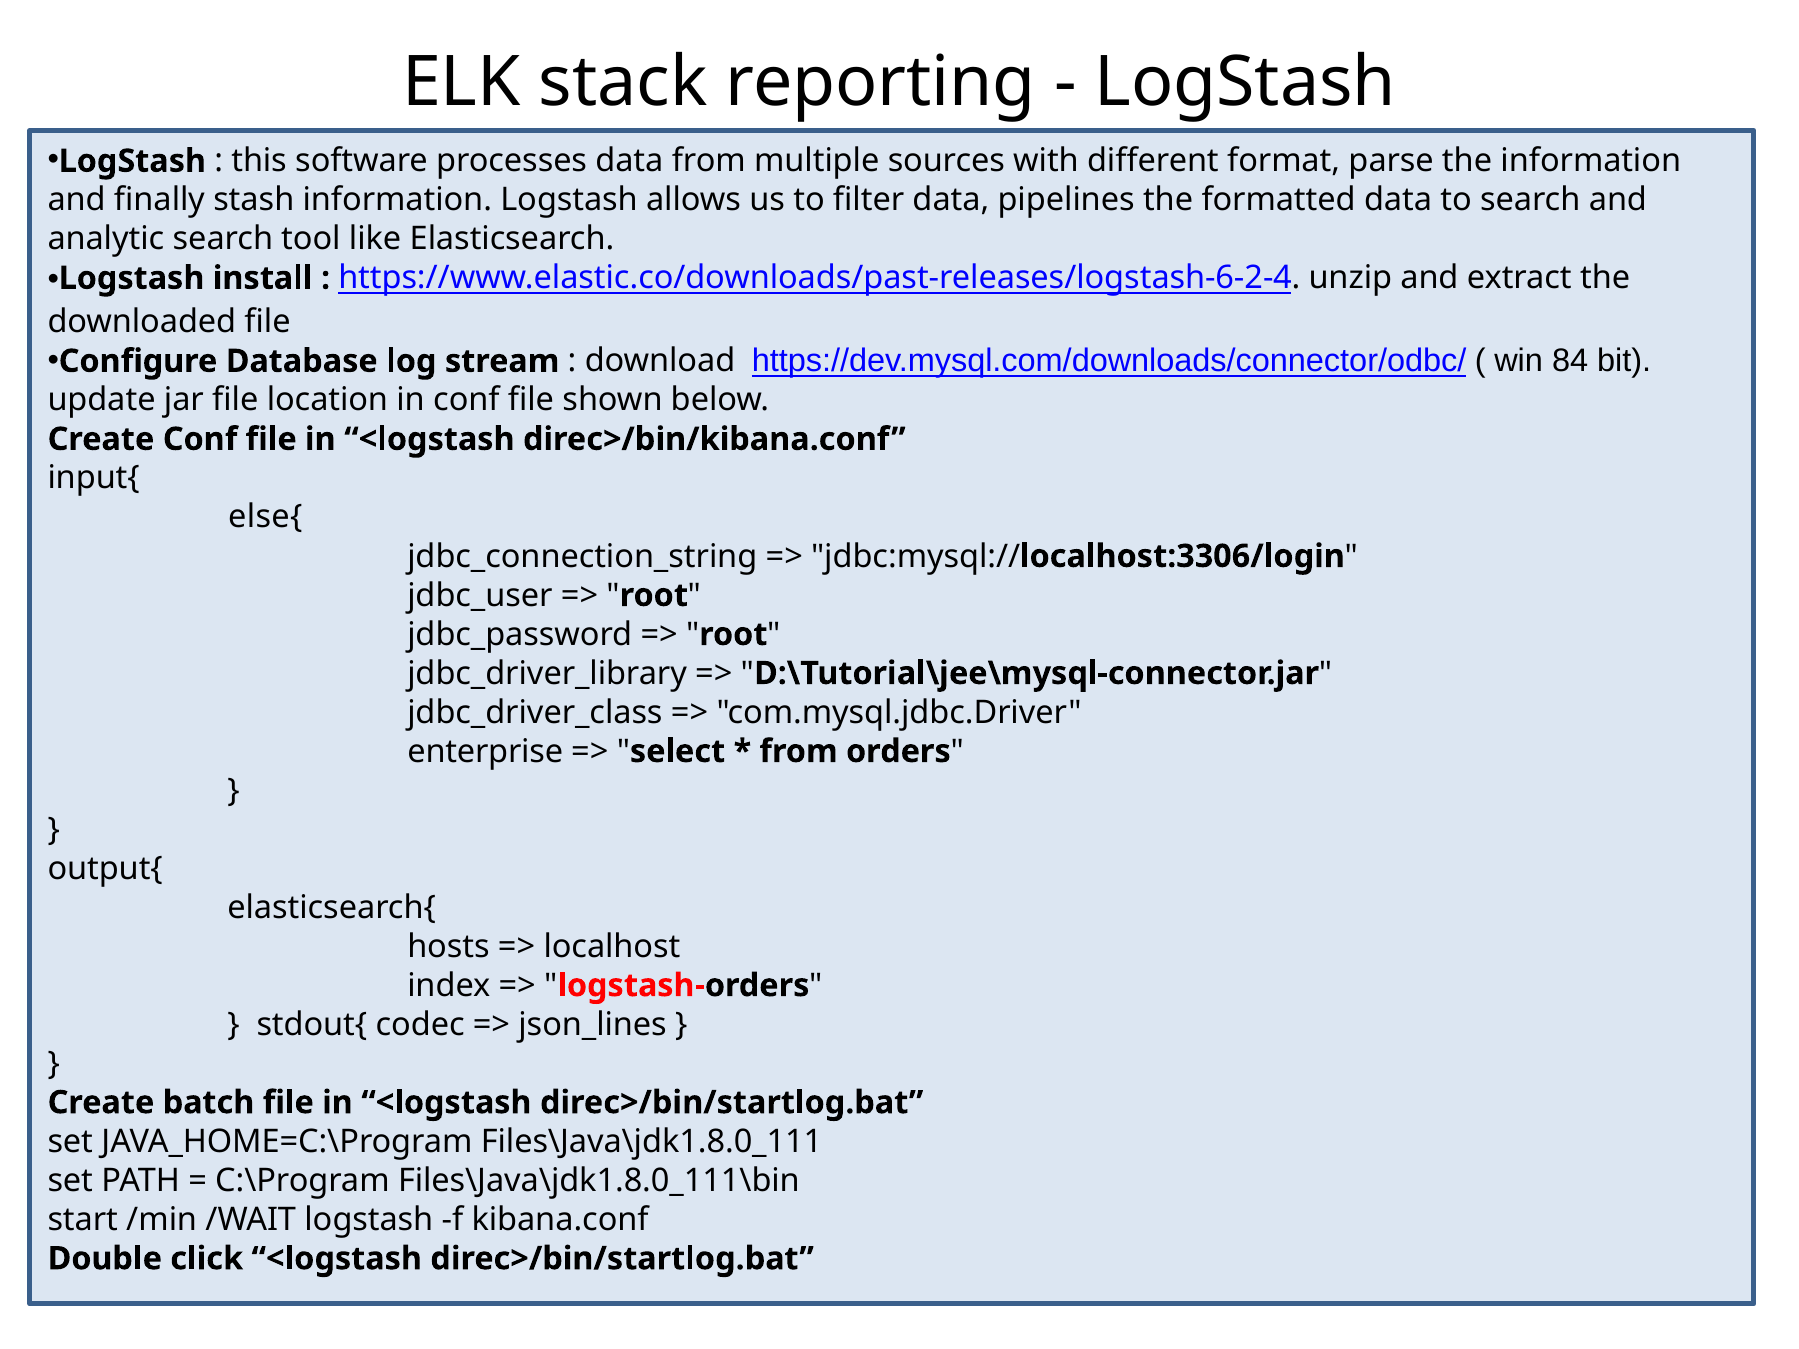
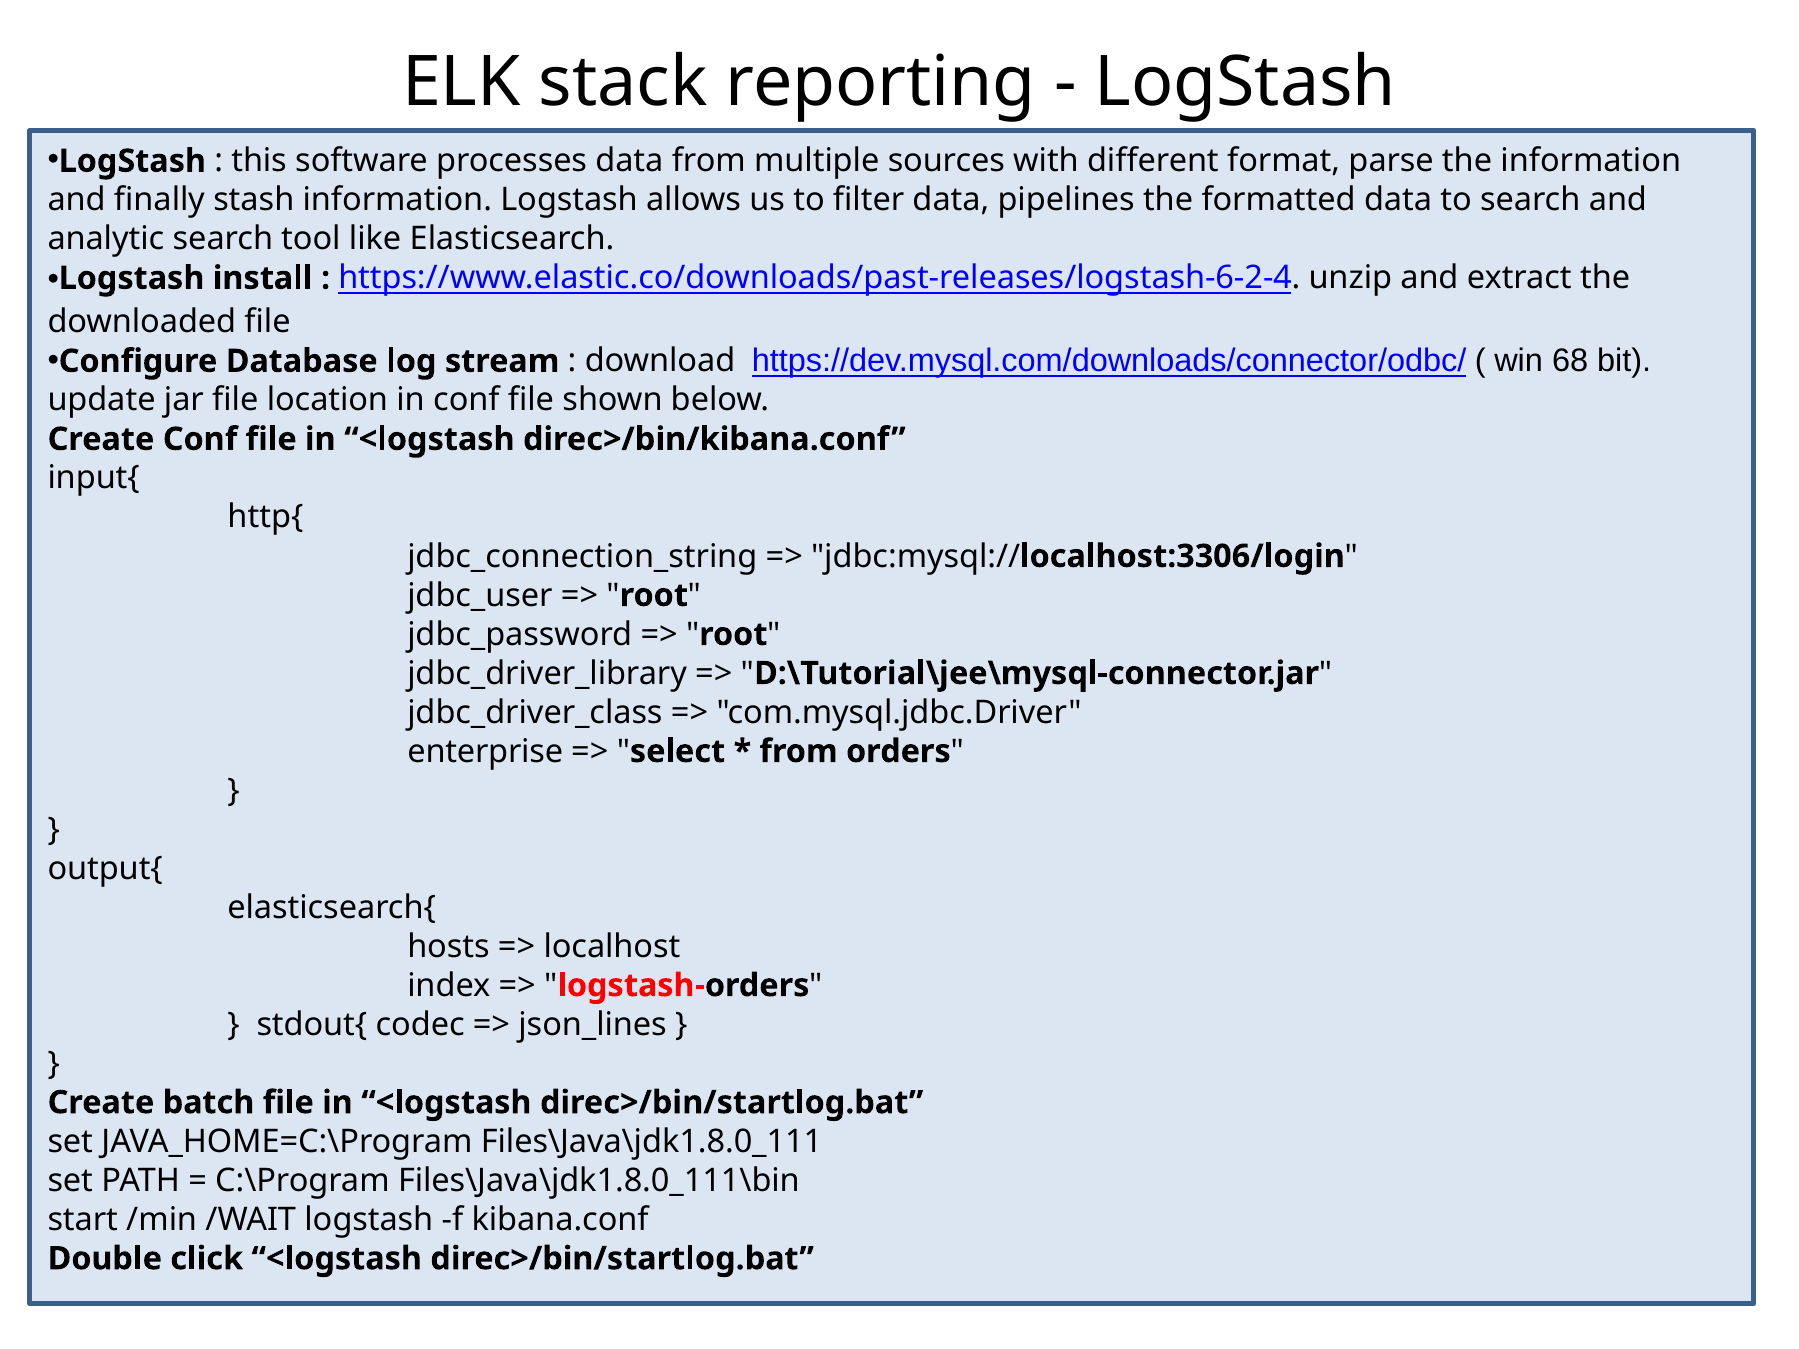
84: 84 -> 68 (1570, 361)
else{: else{ -> http{ (265, 517)
